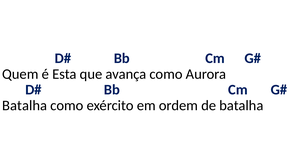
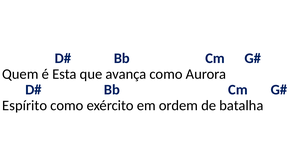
Batalha: Batalha -> Espírito (25, 105)
